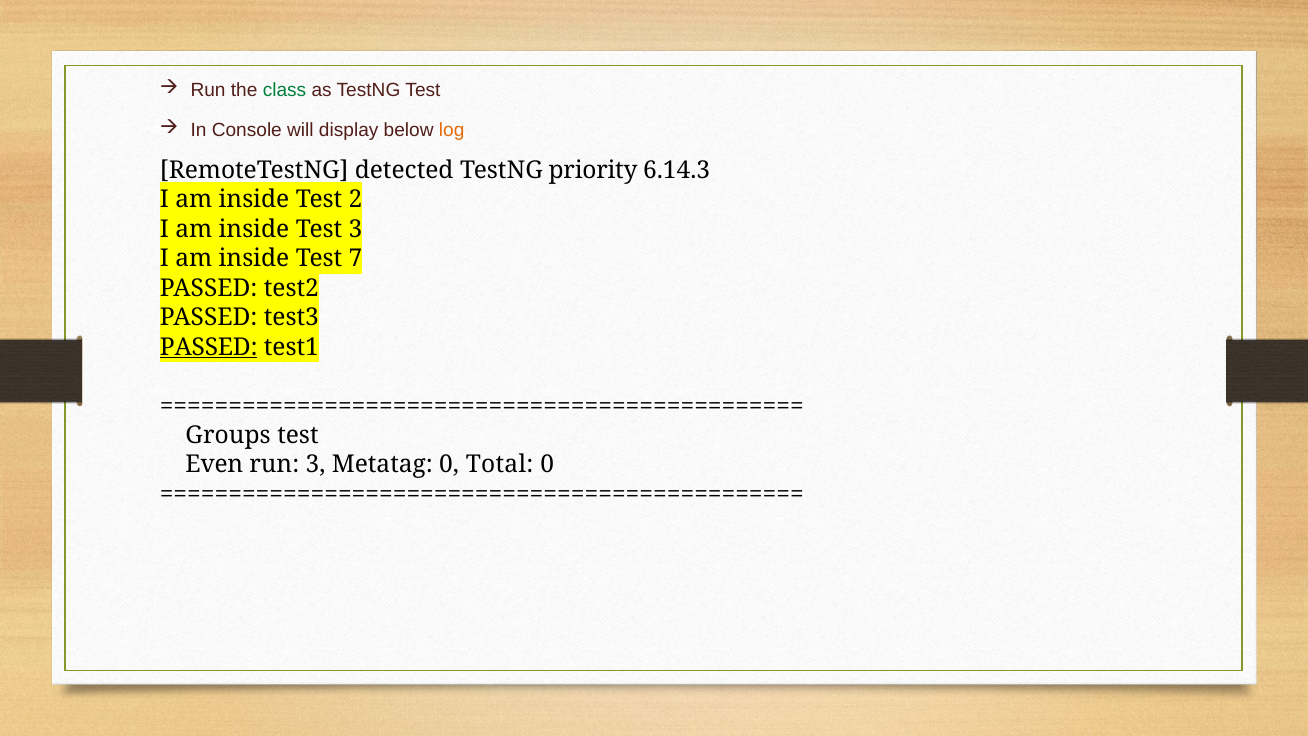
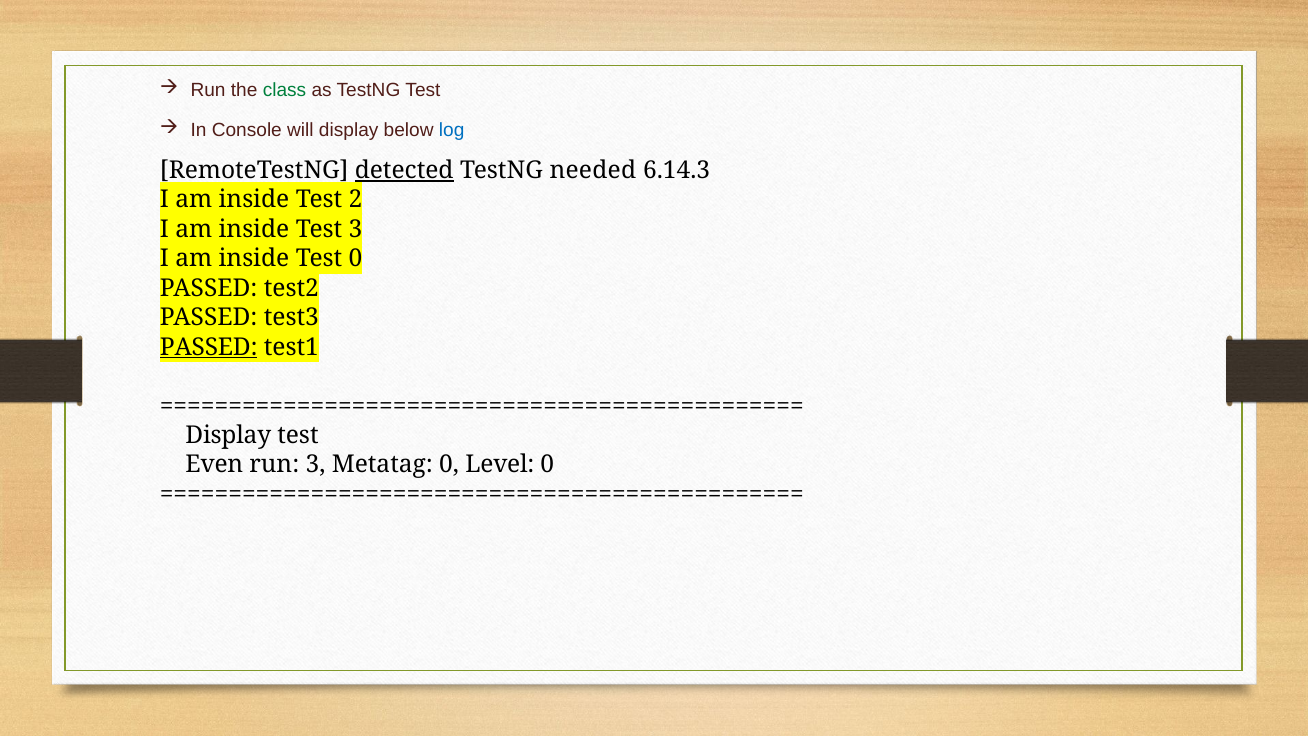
log colour: orange -> blue (452, 130)
detected underline: none -> present (404, 170)
priority: priority -> needed (593, 170)
7: 7 -> 0 (356, 259)
Groups: Groups -> Display (228, 435)
Total: Total -> Level (500, 465)
